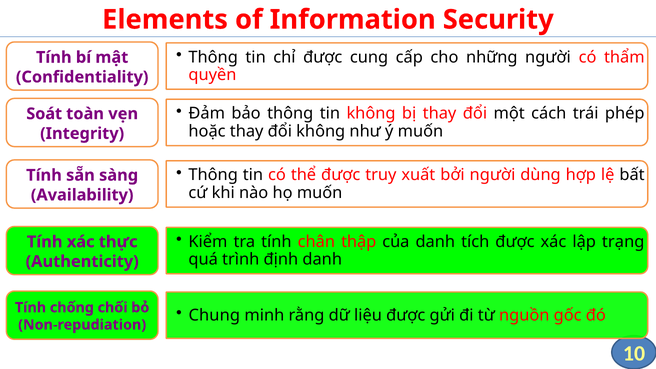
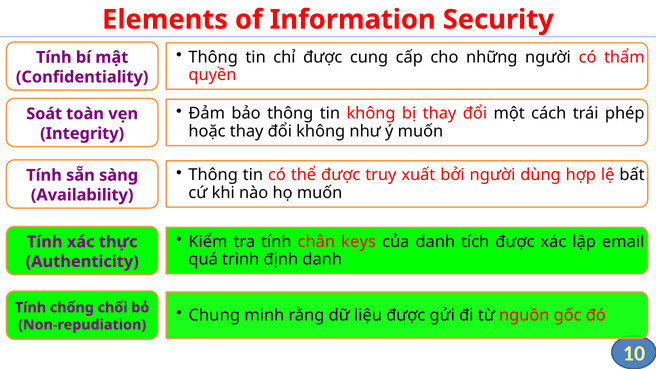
thập: thập -> keys (359, 242)
trạng: trạng -> email (623, 242)
